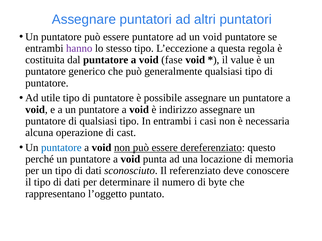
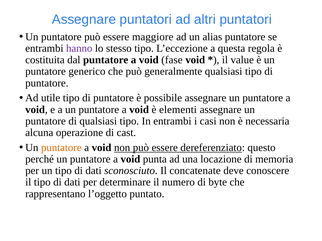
essere puntatore: puntatore -> maggiore (153, 37)
un void: void -> alias (212, 37)
indirizzo: indirizzo -> elementi (178, 110)
puntatore colour: blue -> orange (61, 148)
referenziato: referenziato -> concatenate (195, 171)
